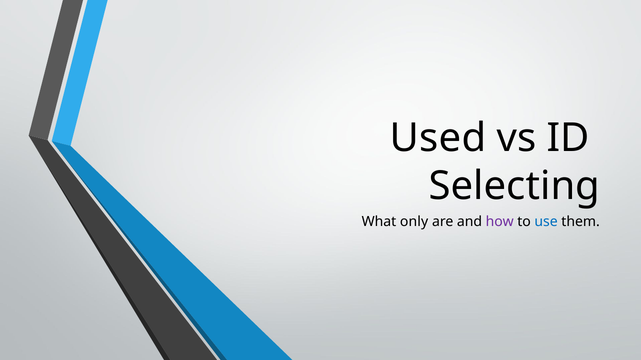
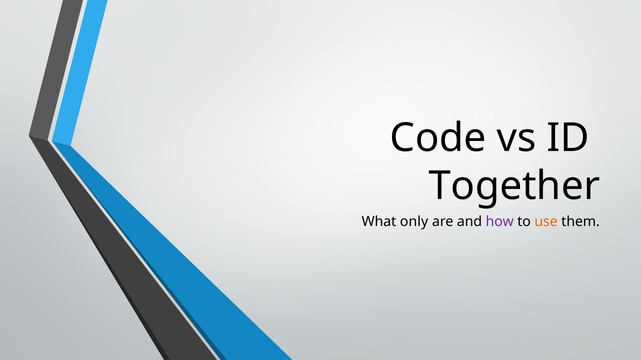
Used: Used -> Code (438, 138)
Selecting: Selecting -> Together (514, 186)
use colour: blue -> orange (546, 222)
